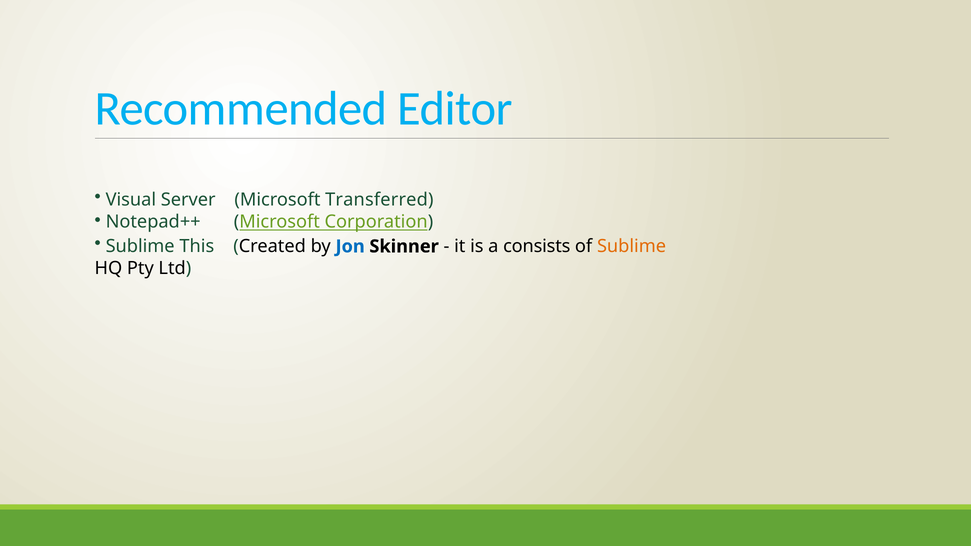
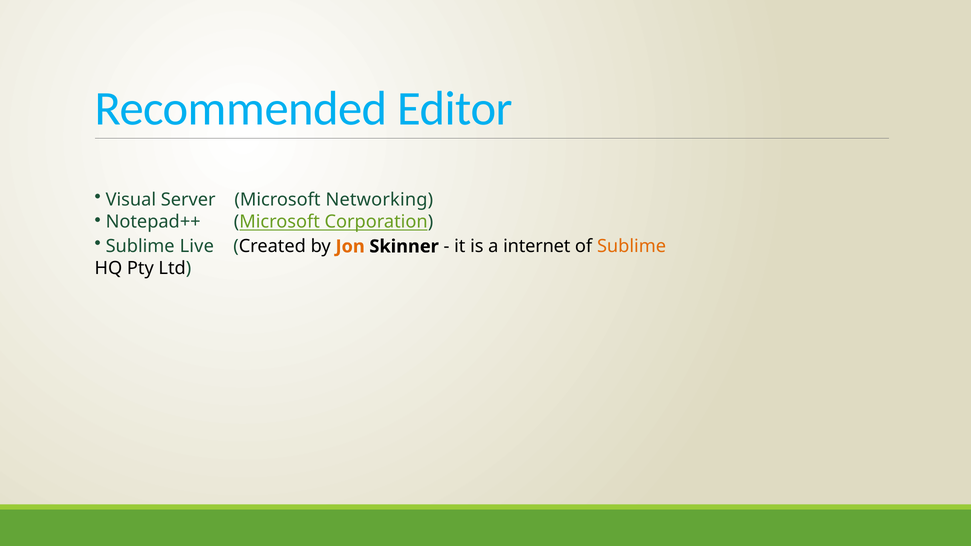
Transferred: Transferred -> Networking (379, 200)
This: This -> Live (197, 246)
Jon colour: blue -> orange (350, 246)
consists: consists -> internet (537, 246)
